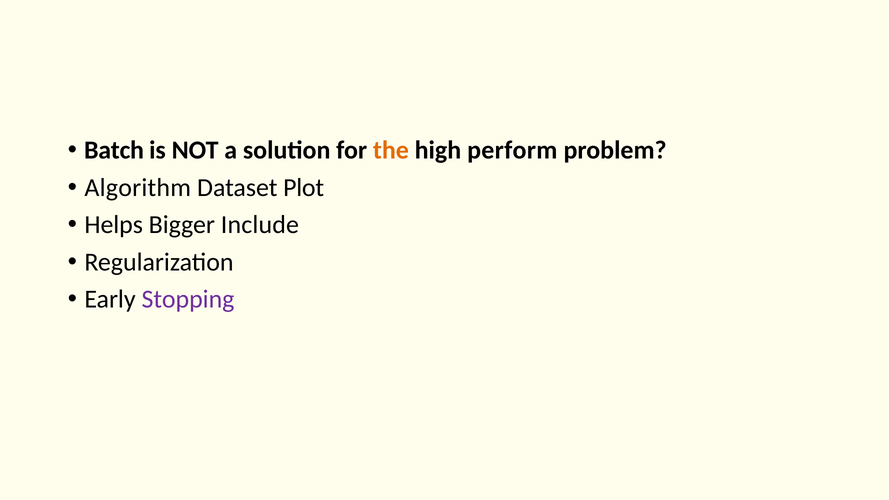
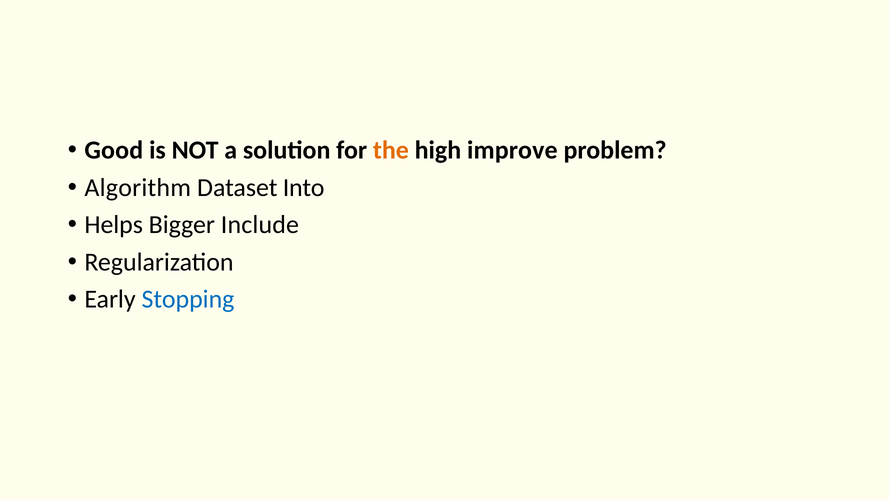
Batch: Batch -> Good (114, 150)
perform: perform -> improve (512, 150)
Plot: Plot -> Into (304, 188)
Stopping colour: purple -> blue (188, 299)
